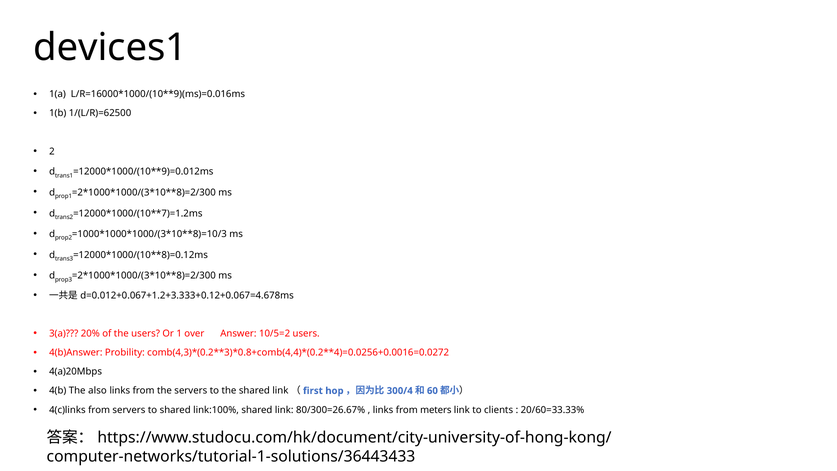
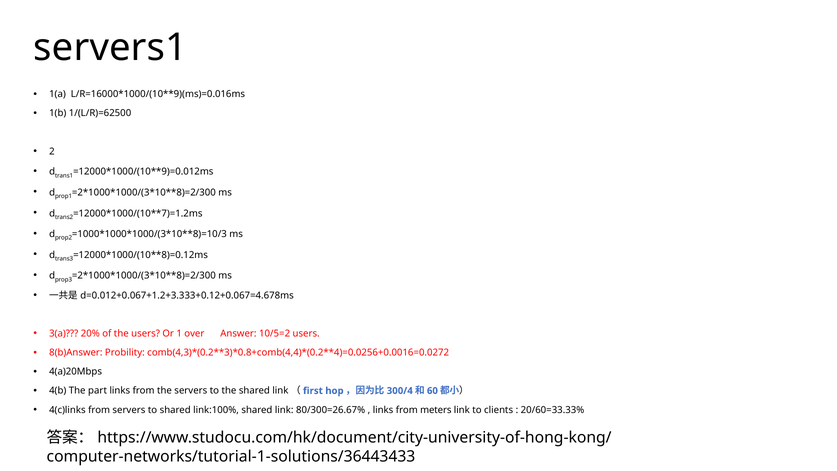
devices1: devices1 -> servers1 (110, 48)
4(b)Answer: 4(b)Answer -> 8(b)Answer (76, 352)
also: also -> part (98, 391)
